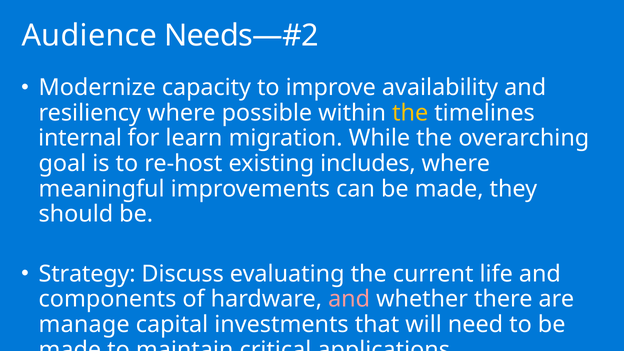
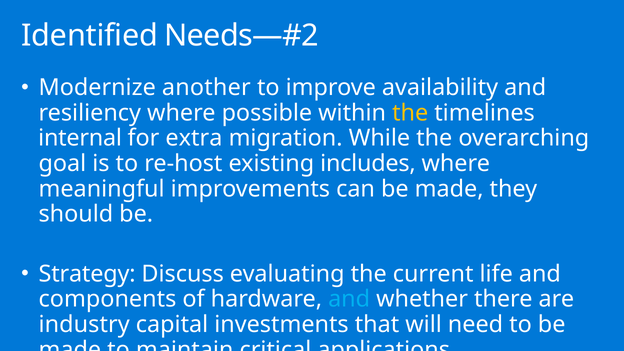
Audience: Audience -> Identified (90, 36)
capacity: capacity -> another (206, 88)
learn: learn -> extra (194, 138)
and colour: pink -> light blue (349, 299)
manage: manage -> industry (84, 325)
